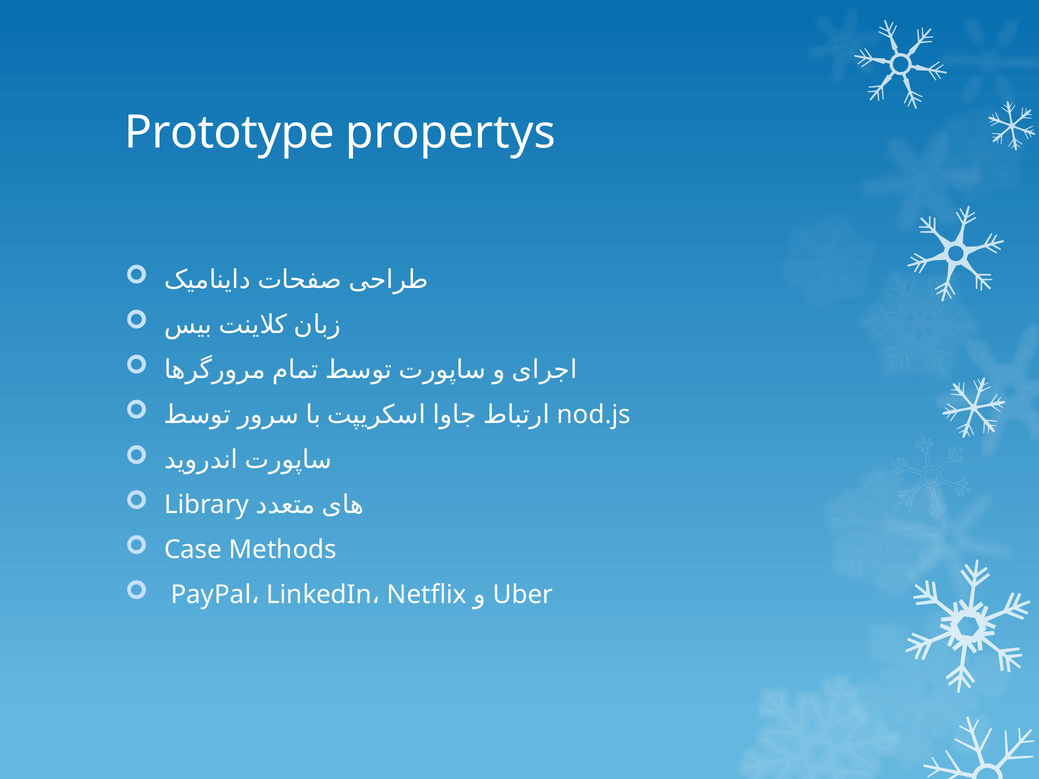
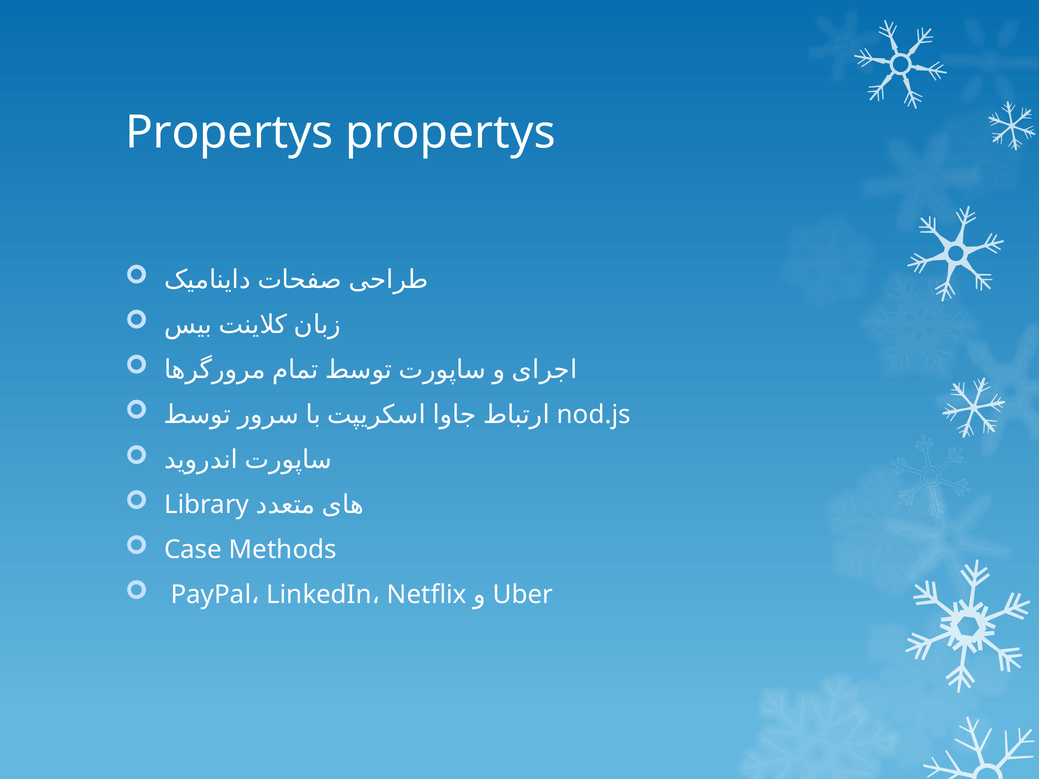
Prototype: Prototype -> Propertys (229, 133)
